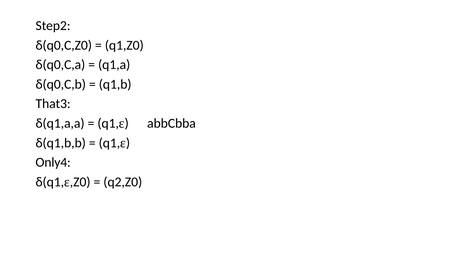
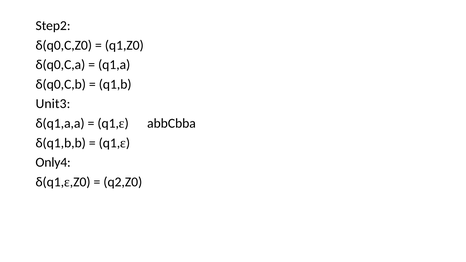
That3: That3 -> Unit3 (53, 104)
